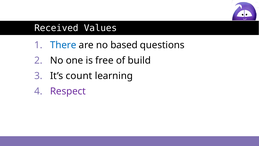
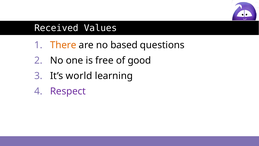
There colour: blue -> orange (63, 45)
build: build -> good (139, 60)
count: count -> world (79, 76)
